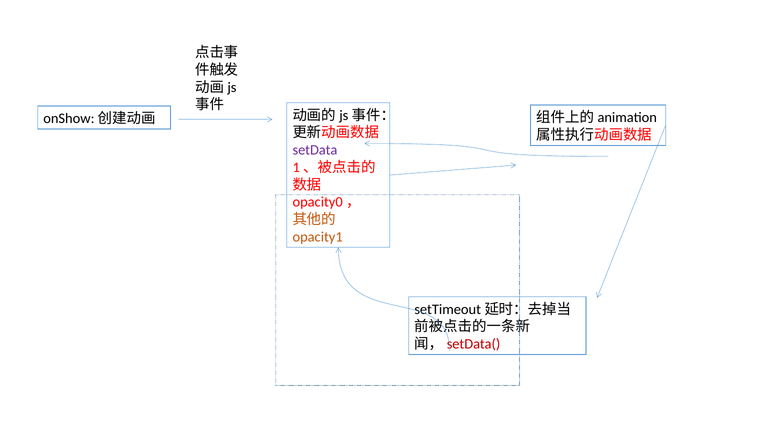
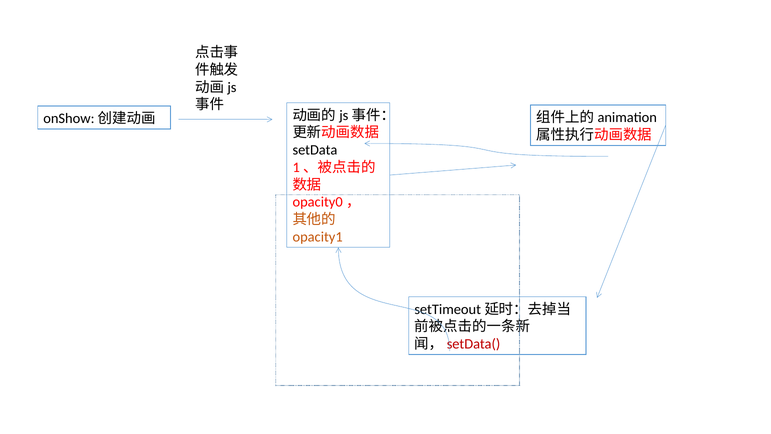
setData colour: purple -> black (315, 150)
